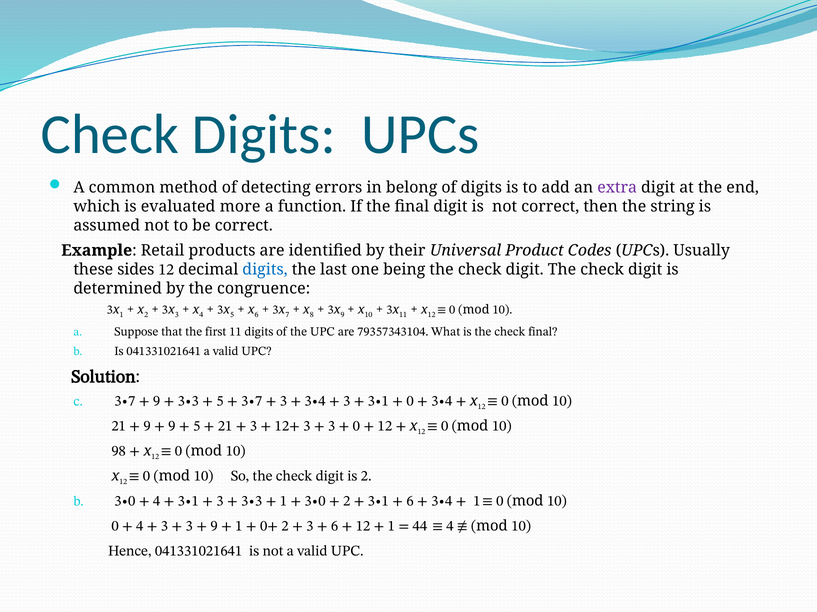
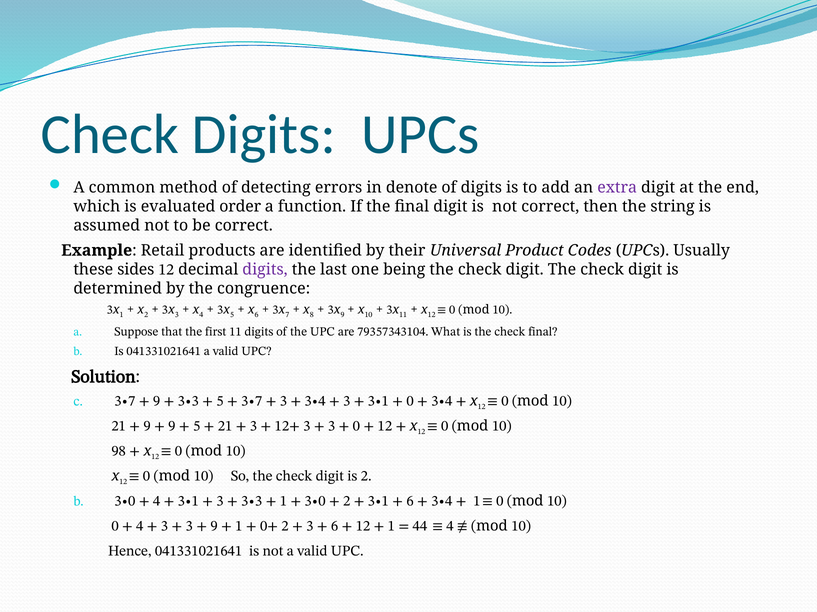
belong: belong -> denote (412, 188)
more: more -> order (240, 207)
digits colour: blue -> purple (265, 270)
